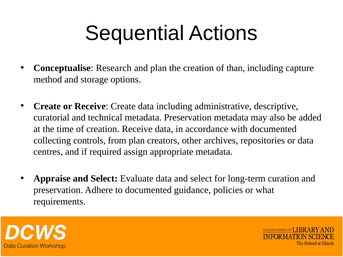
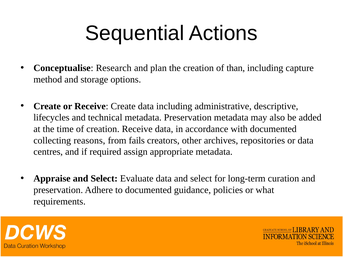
curatorial: curatorial -> lifecycles (51, 118)
controls: controls -> reasons (89, 141)
from plan: plan -> fails (137, 141)
